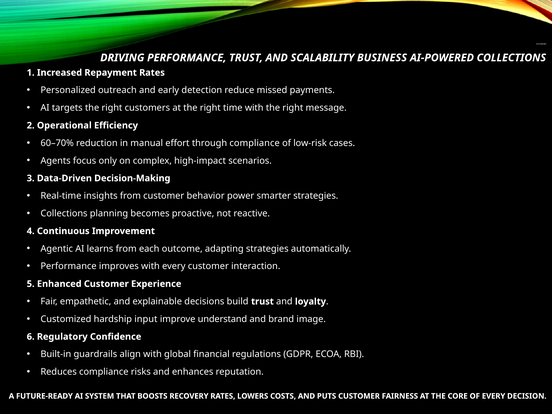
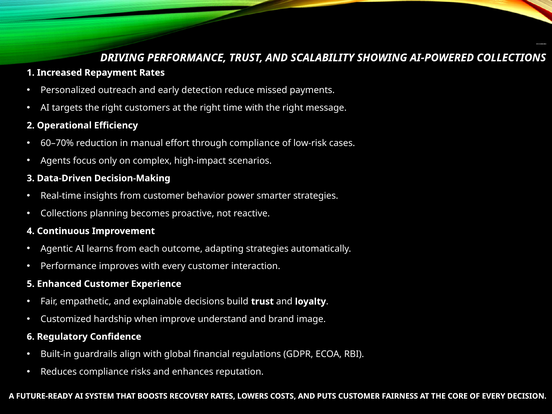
SCALABILITY BUSINESS: BUSINESS -> SHOWING (382, 58)
input: input -> when (146, 319)
